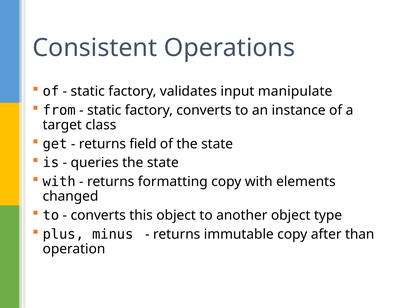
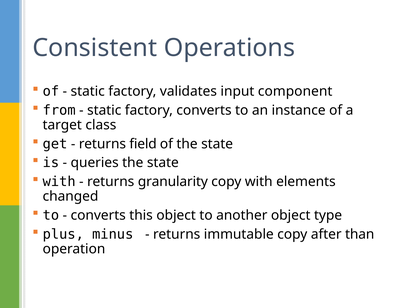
manipulate: manipulate -> component (295, 91)
formatting: formatting -> granularity (173, 182)
